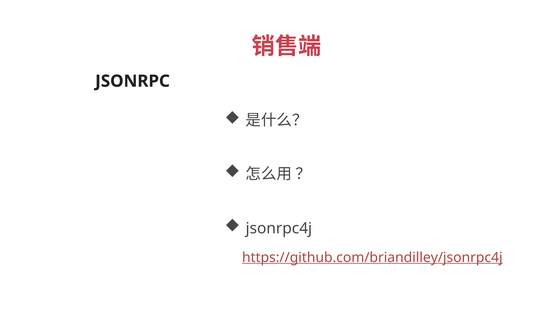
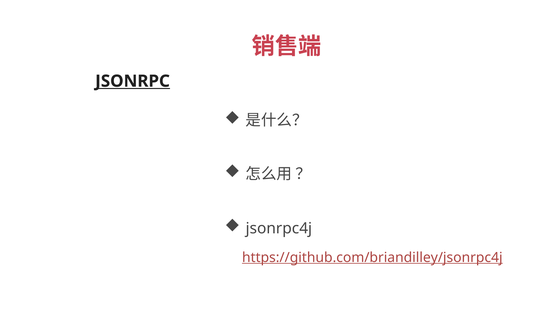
JSONRPC underline: none -> present (133, 81)
